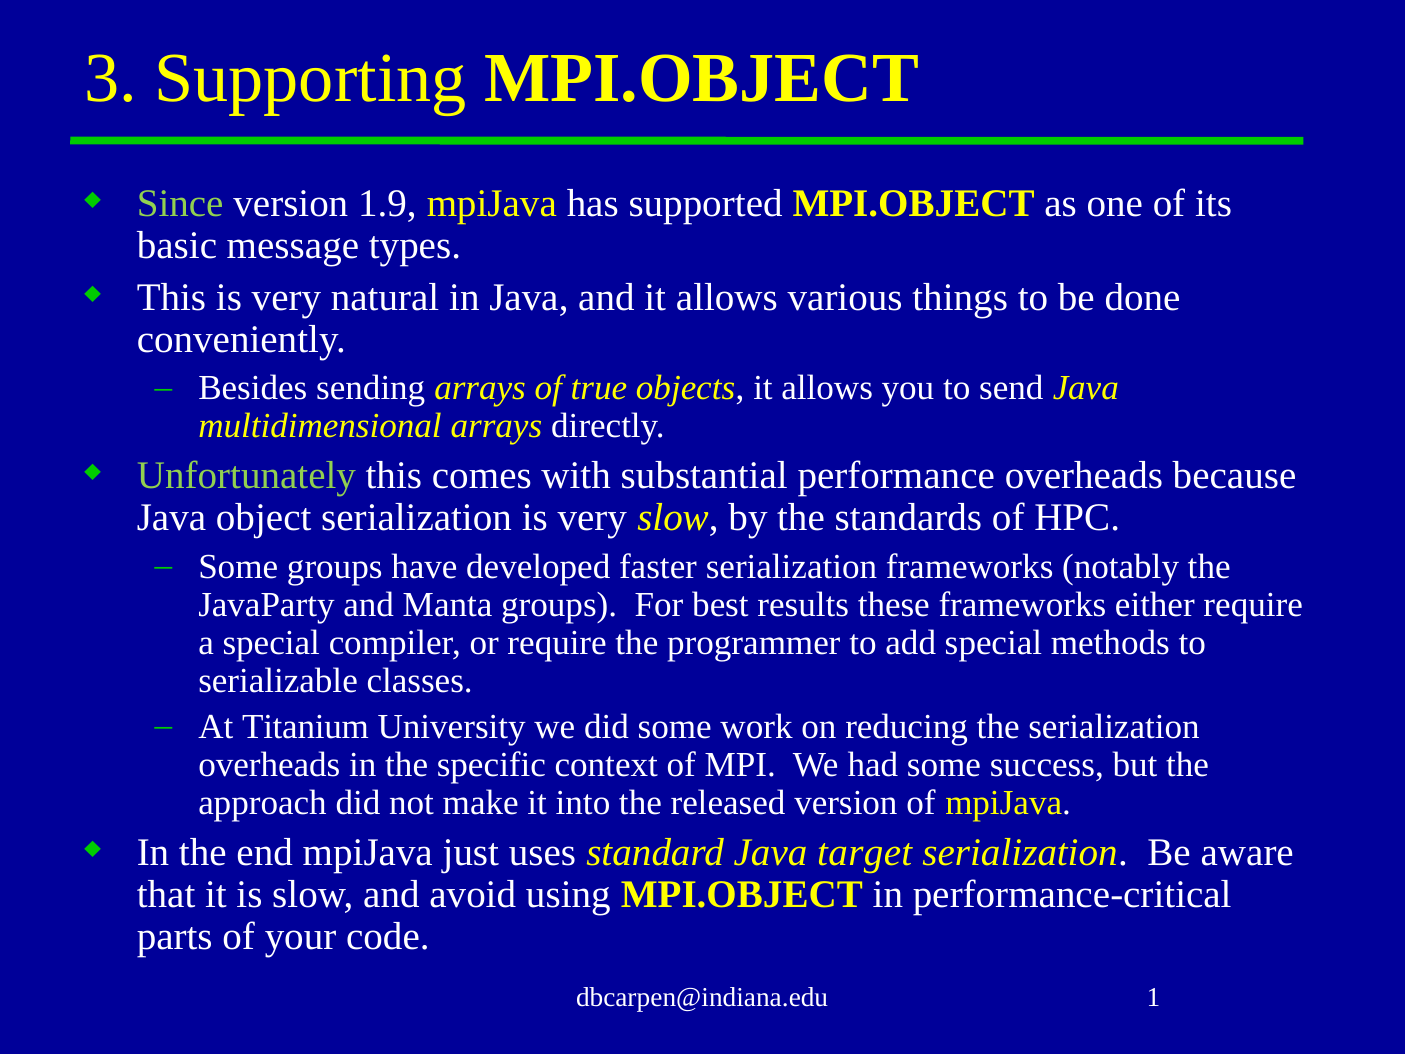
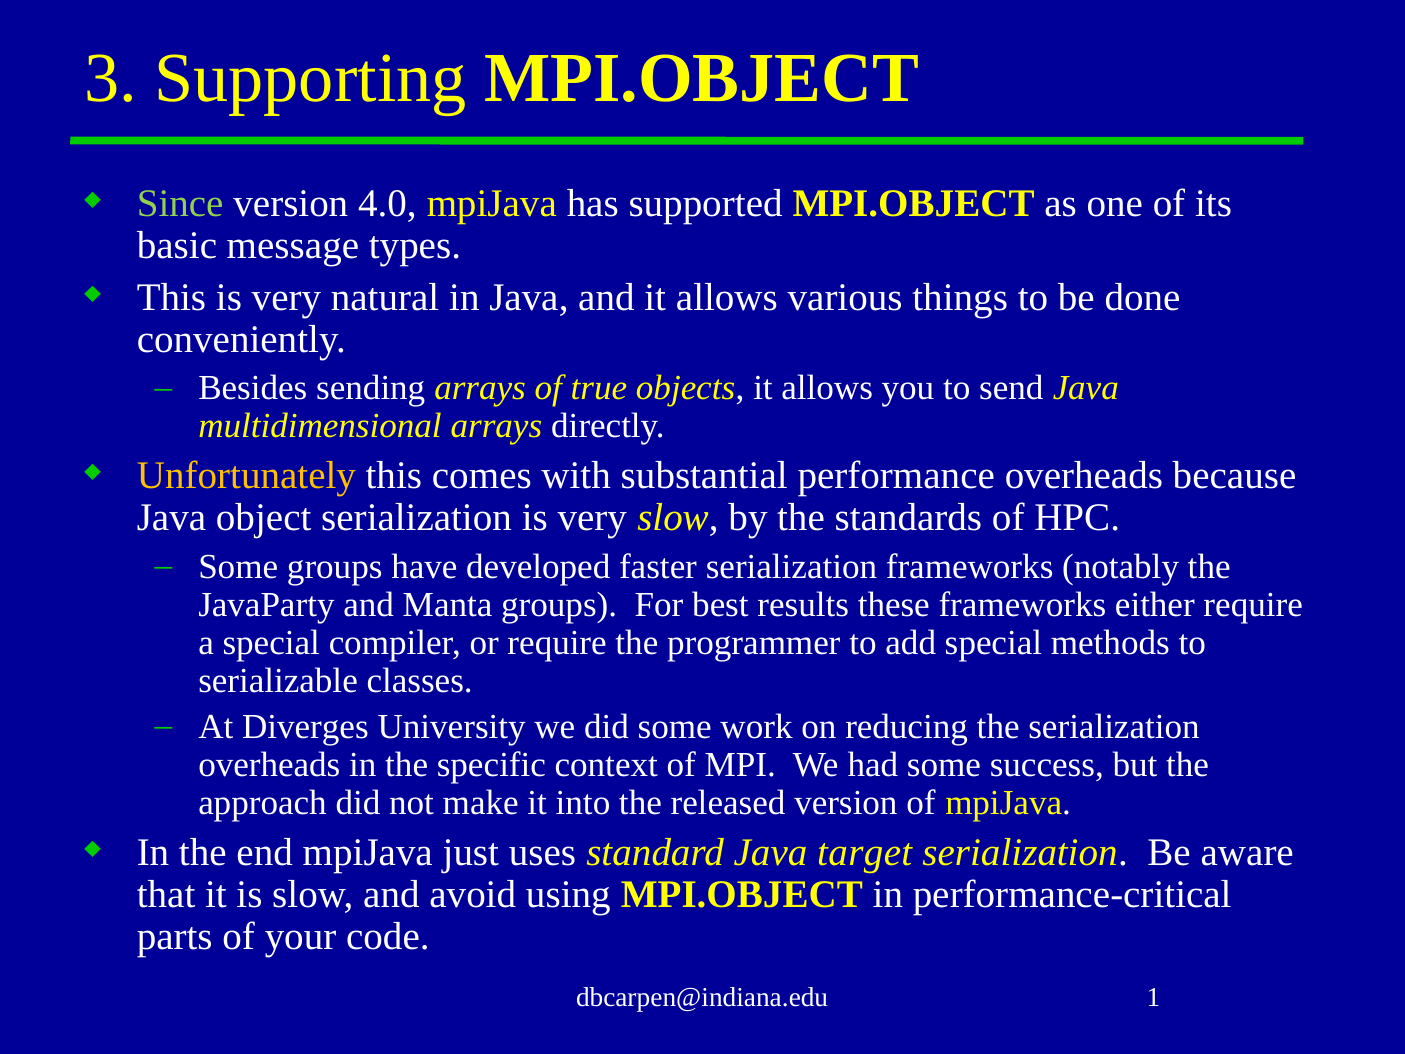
1.9: 1.9 -> 4.0 (387, 204)
Unfortunately colour: light green -> yellow (246, 476)
Titanium: Titanium -> Diverges (305, 727)
